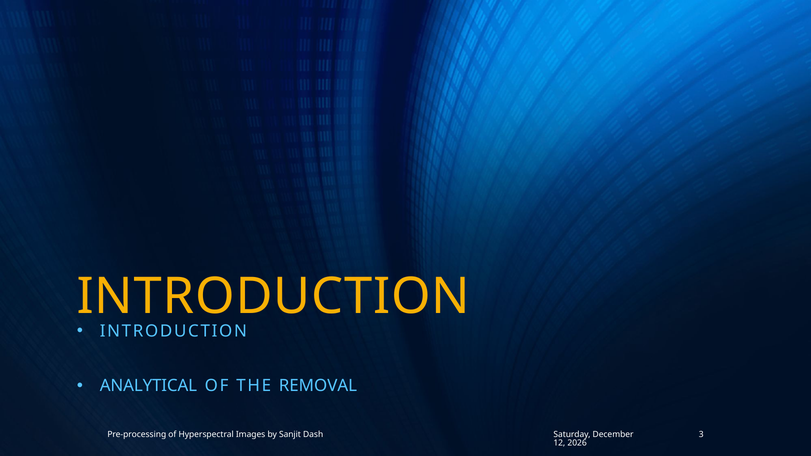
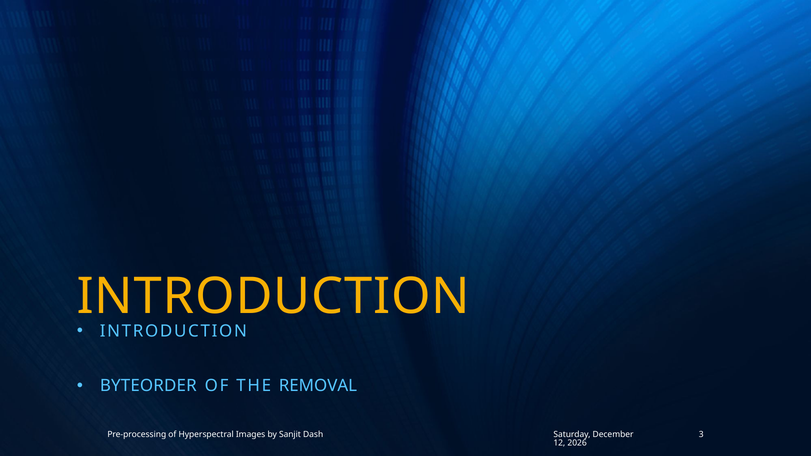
ANALYTICAL: ANALYTICAL -> BYTEORDER (148, 386)
